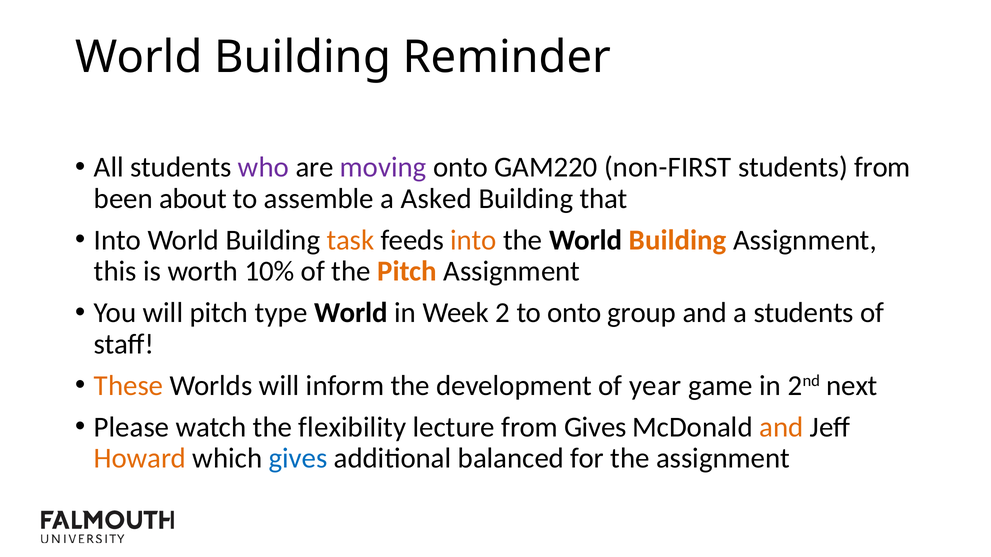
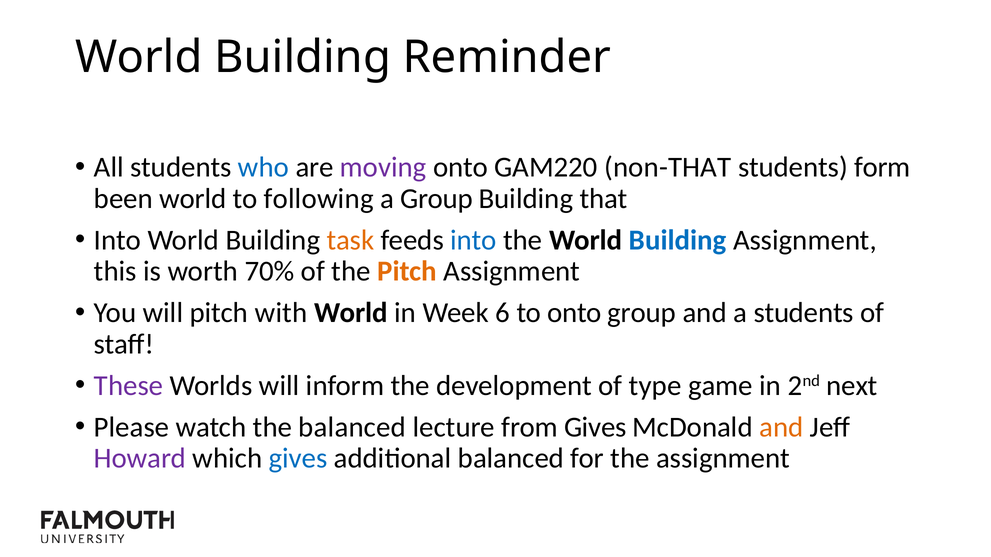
who colour: purple -> blue (264, 167)
non-FIRST: non-FIRST -> non-THAT (668, 167)
students from: from -> form (882, 167)
been about: about -> world (193, 199)
assemble: assemble -> following (319, 199)
a Asked: Asked -> Group (437, 199)
into colour: orange -> blue (474, 240)
Building colour: orange -> blue (678, 240)
10%: 10% -> 70% (269, 271)
type: type -> with (281, 313)
2: 2 -> 6 (503, 313)
These colour: orange -> purple (129, 386)
year: year -> type (655, 386)
the flexibility: flexibility -> balanced (352, 427)
Howard colour: orange -> purple (140, 459)
